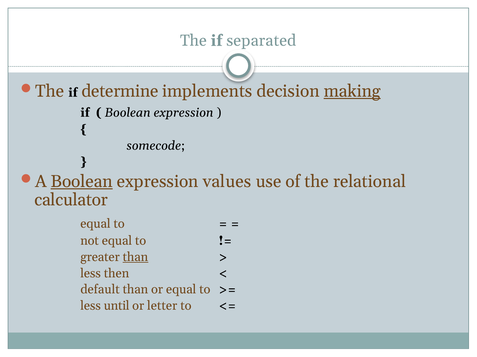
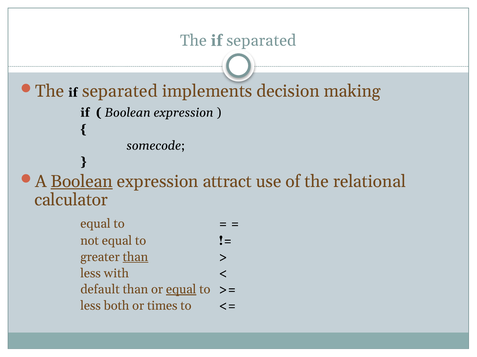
determine: determine -> separated (120, 91)
making underline: present -> none (352, 91)
values: values -> attract (227, 182)
then: then -> with (116, 274)
equal underline: none -> present (181, 290)
until: until -> both (117, 306)
letter: letter -> times (162, 306)
